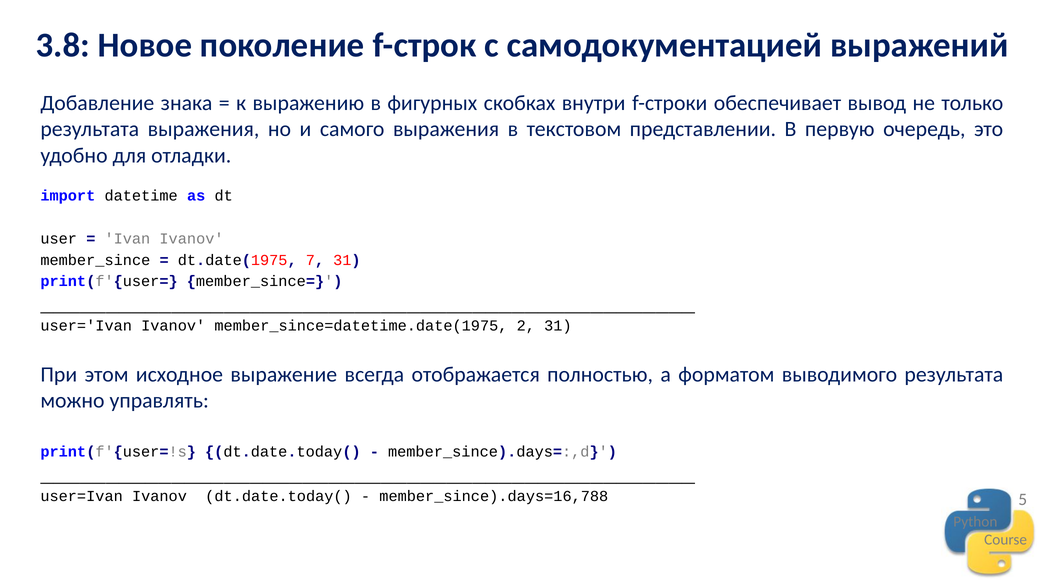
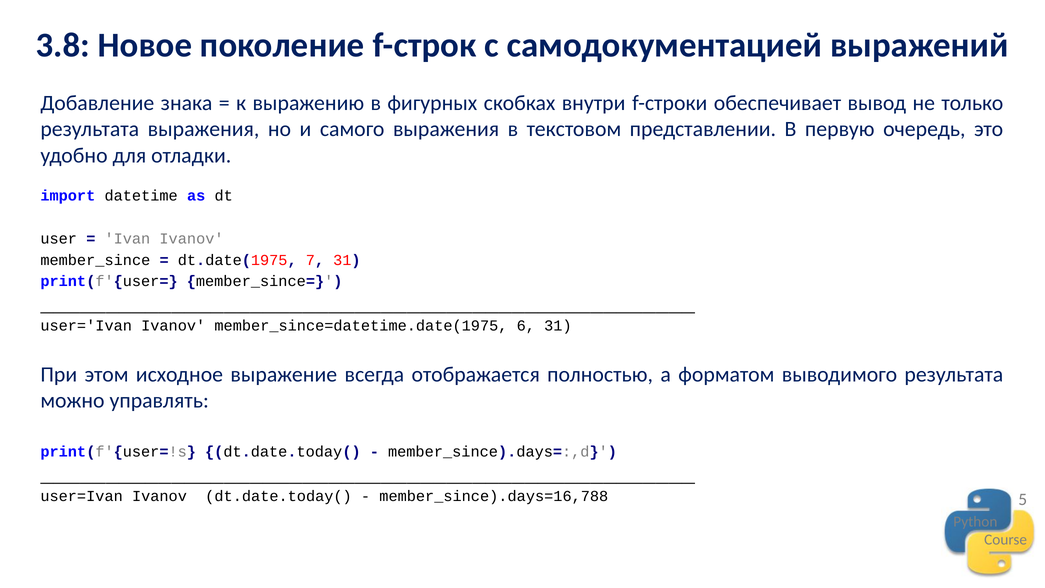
2: 2 -> 6 (526, 326)
